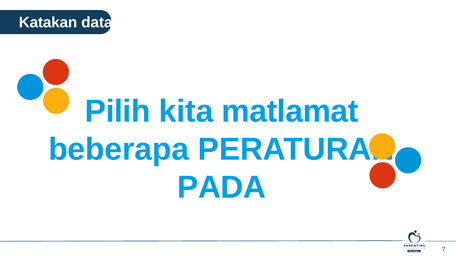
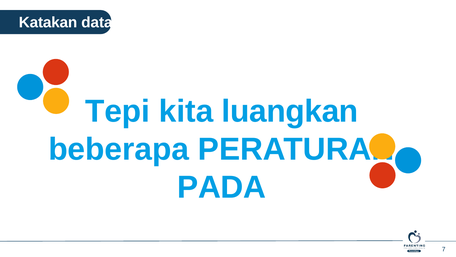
Pilih: Pilih -> Tepi (118, 111)
matlamat: matlamat -> luangkan (290, 111)
